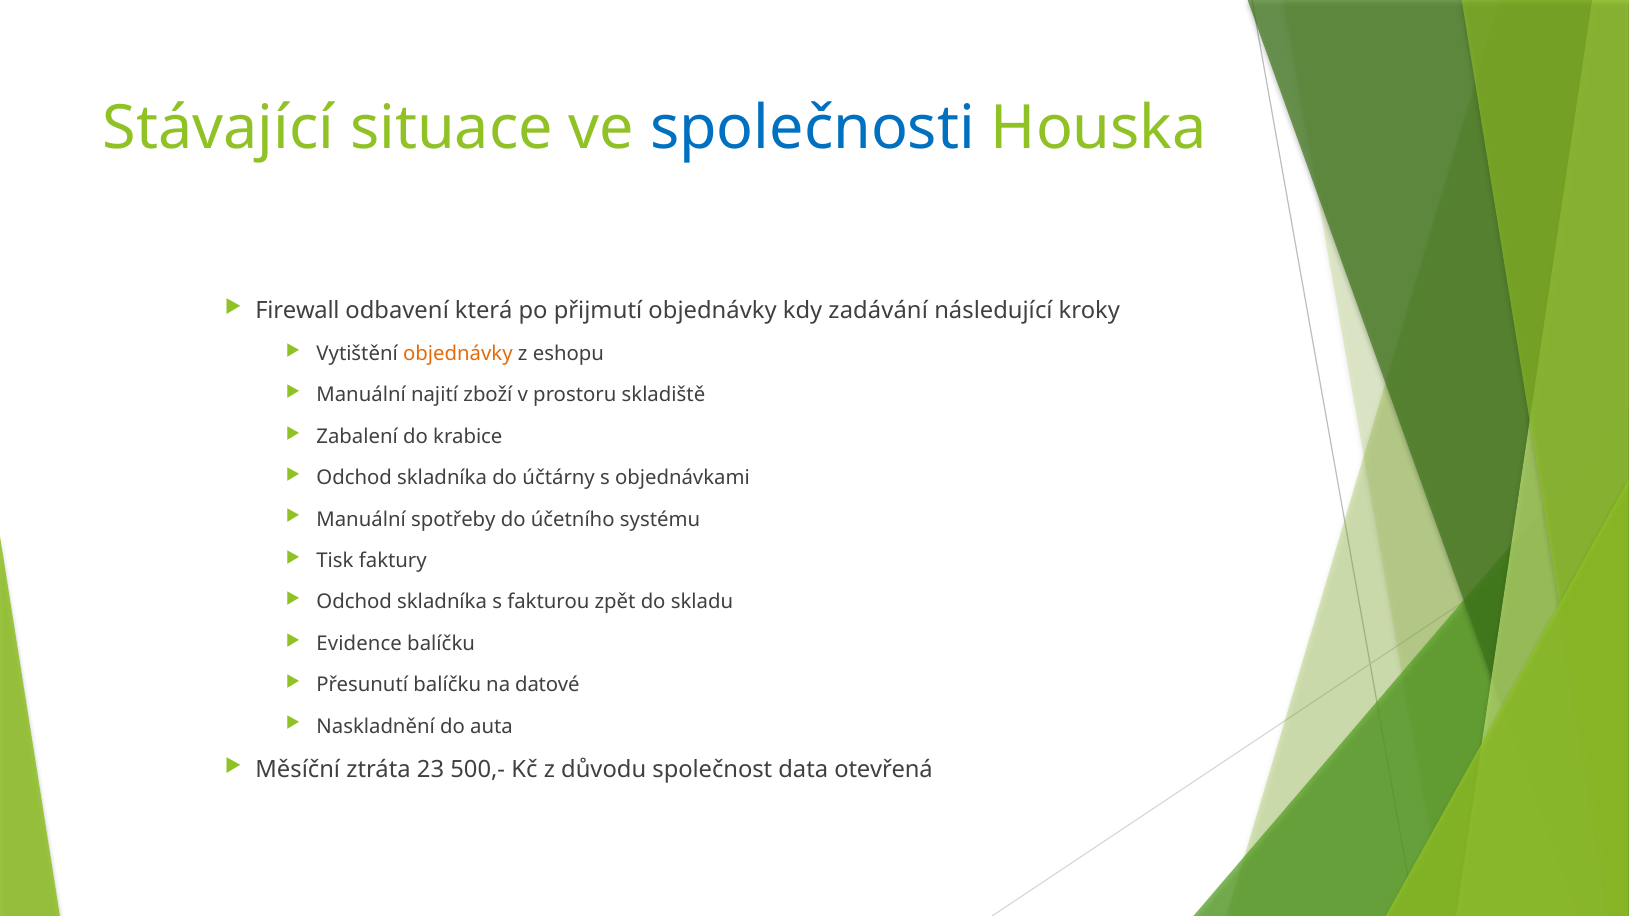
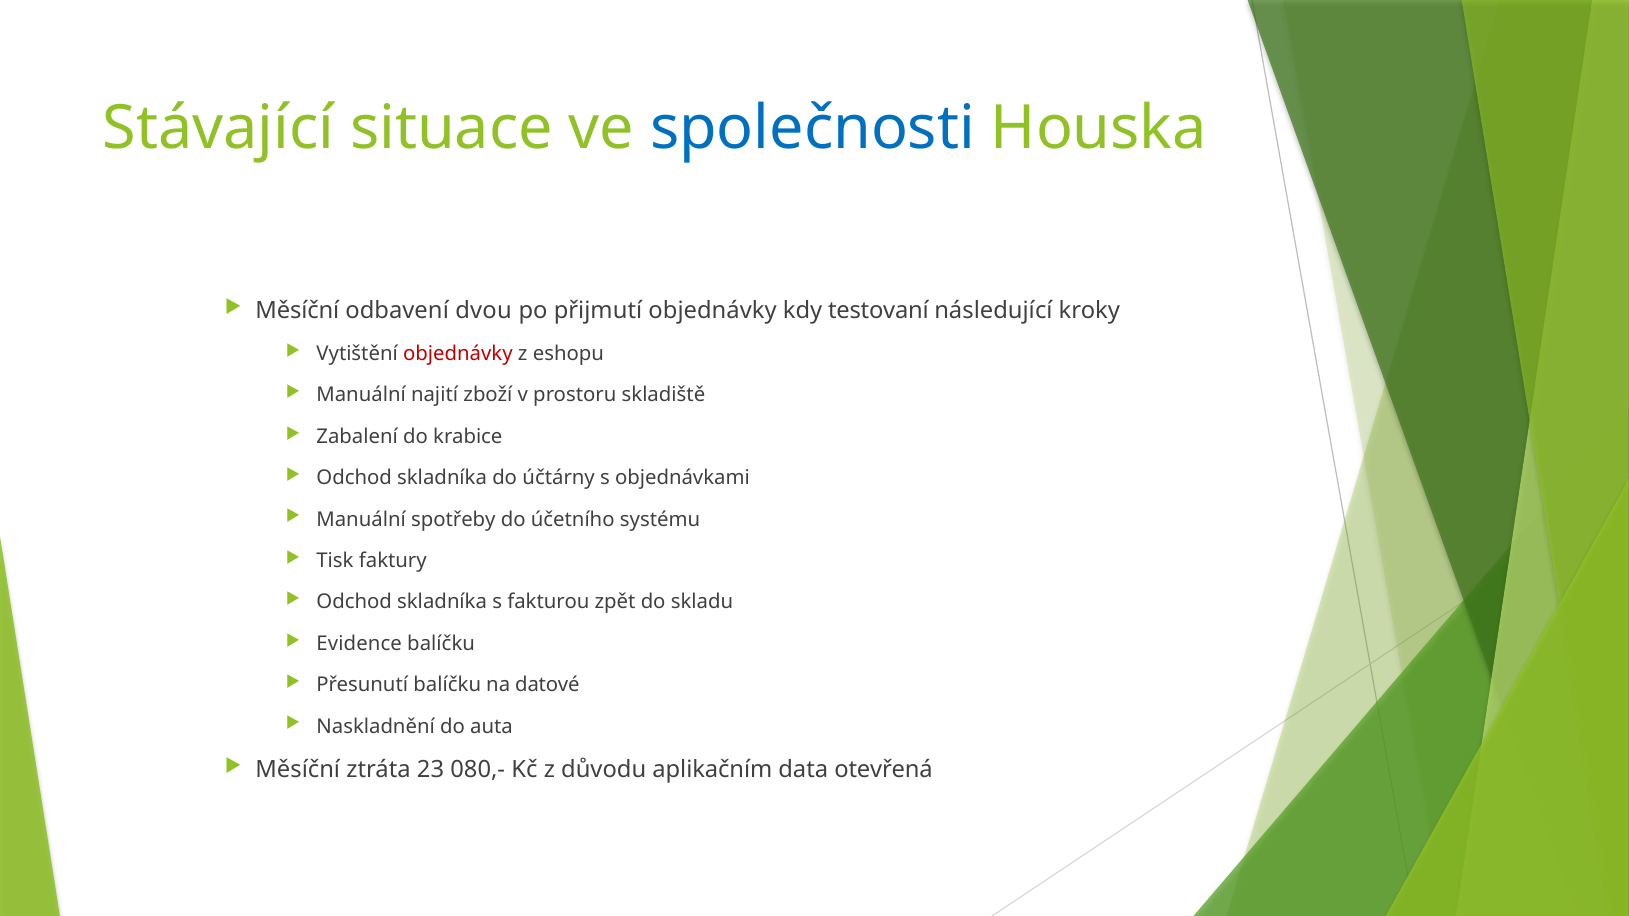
Firewall: Firewall -> Měsíční (297, 311)
která: která -> dvou (484, 311)
zadávání: zadávání -> testovaní (878, 311)
objednávky colour: orange -> red (458, 354)
500,-: 500,- -> 080,- (478, 770)
společnost: společnost -> aplikačním (712, 770)
